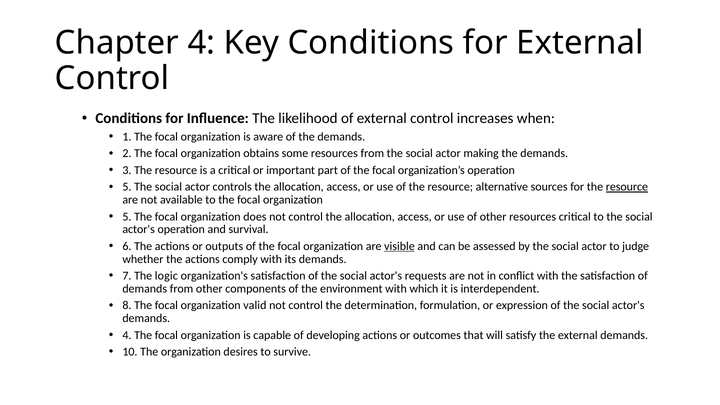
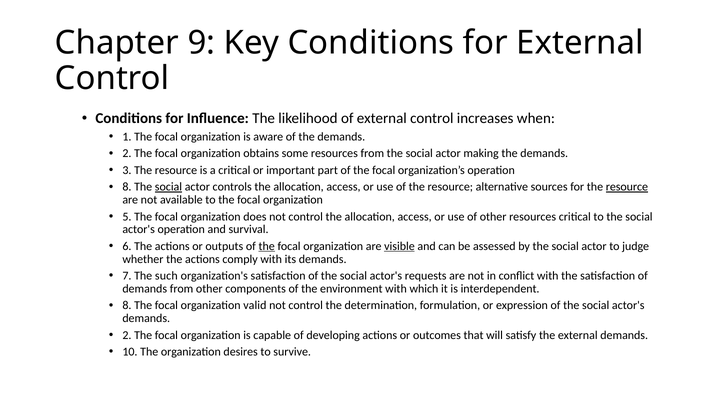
Chapter 4: 4 -> 9 (201, 43)
5: 5 -> 8 (127, 187)
social underline: none -> present (168, 187)
the underline: none -> present (267, 246)
logic: logic -> such (166, 276)
4: 4 -> 2 (127, 335)
